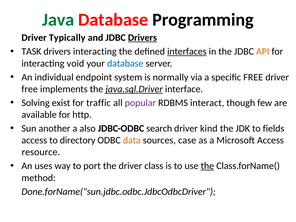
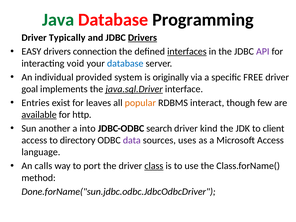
TASK: TASK -> EASY (31, 52)
drivers interacting: interacting -> connection (95, 52)
API colour: orange -> purple (263, 52)
endpoint: endpoint -> provided (94, 77)
normally: normally -> originally (171, 77)
free: free -> goal (30, 89)
Solving: Solving -> Entries (36, 103)
traffic: traffic -> leaves (99, 103)
popular colour: purple -> orange (140, 103)
available underline: none -> present (39, 115)
also: also -> into (88, 128)
fields: fields -> client (274, 128)
data colour: orange -> purple (132, 140)
case: case -> uses (187, 140)
resource: resource -> language (41, 152)
uses: uses -> calls (43, 166)
class underline: none -> present (154, 166)
the underline: present -> none (207, 166)
